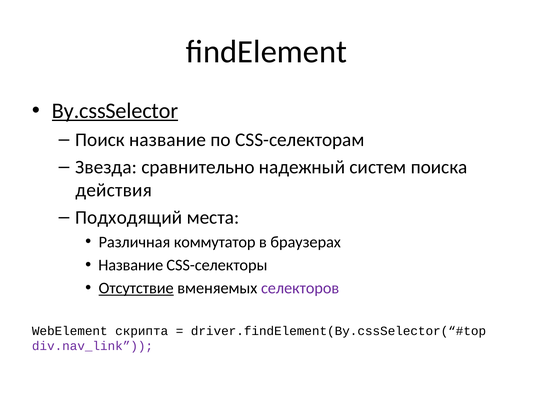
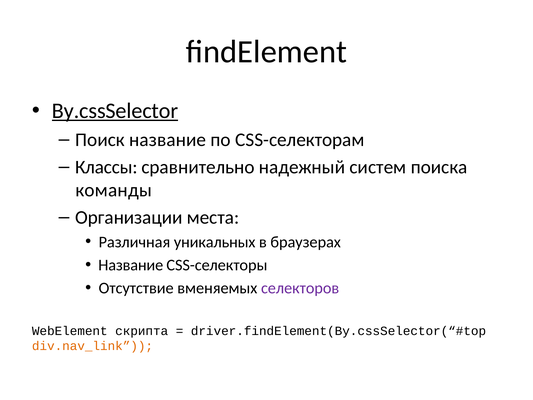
Звезда: Звезда -> Классы (106, 167)
действия: действия -> команды (114, 190)
Подходящий: Подходящий -> Организации (129, 217)
коммутатор: коммутатор -> уникальных (215, 242)
Отсутствие underline: present -> none (136, 288)
div.nav_link colour: purple -> orange (93, 346)
